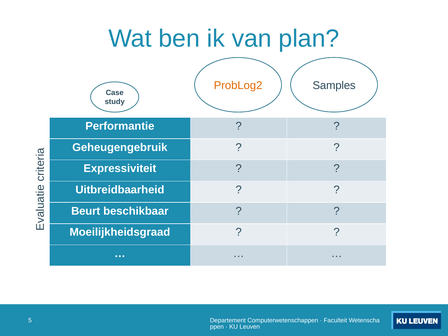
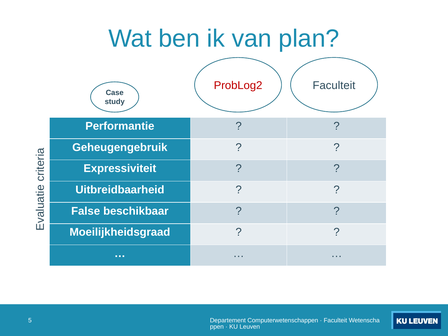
Samples: Samples -> Faculteit (334, 85)
ProbLog2 colour: orange -> red (238, 85)
Beurt: Beurt -> False (86, 211)
